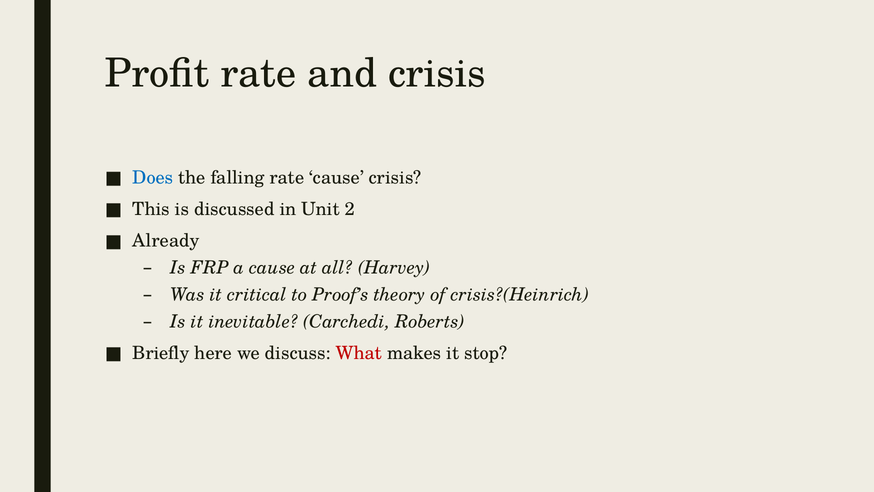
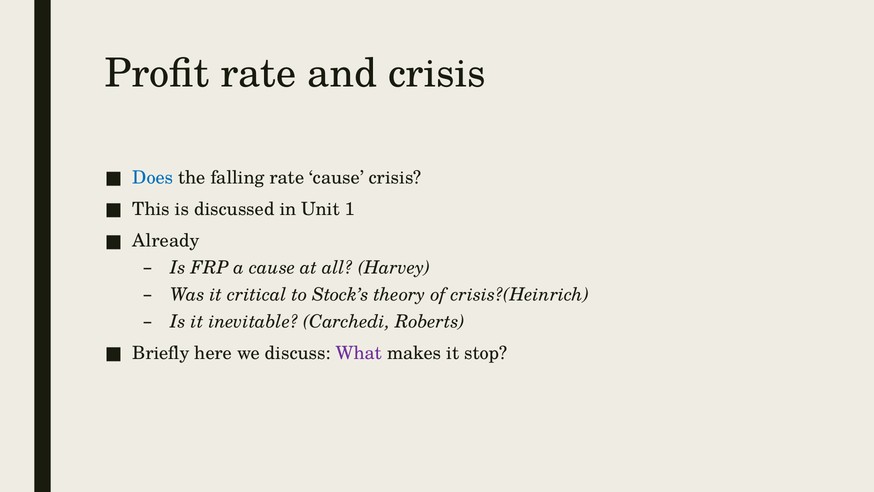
2: 2 -> 1 (350, 209)
Proof’s: Proof’s -> Stock’s (341, 294)
What colour: red -> purple (359, 353)
